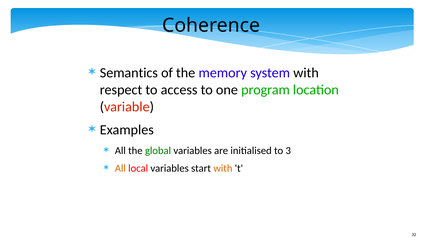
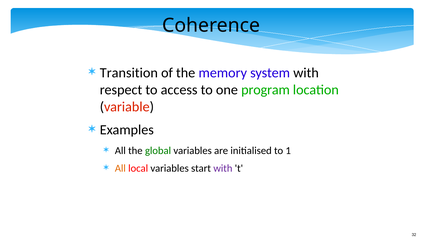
Semantics: Semantics -> Transition (129, 73)
3: 3 -> 1 (288, 151)
with colour: orange -> purple (223, 169)
